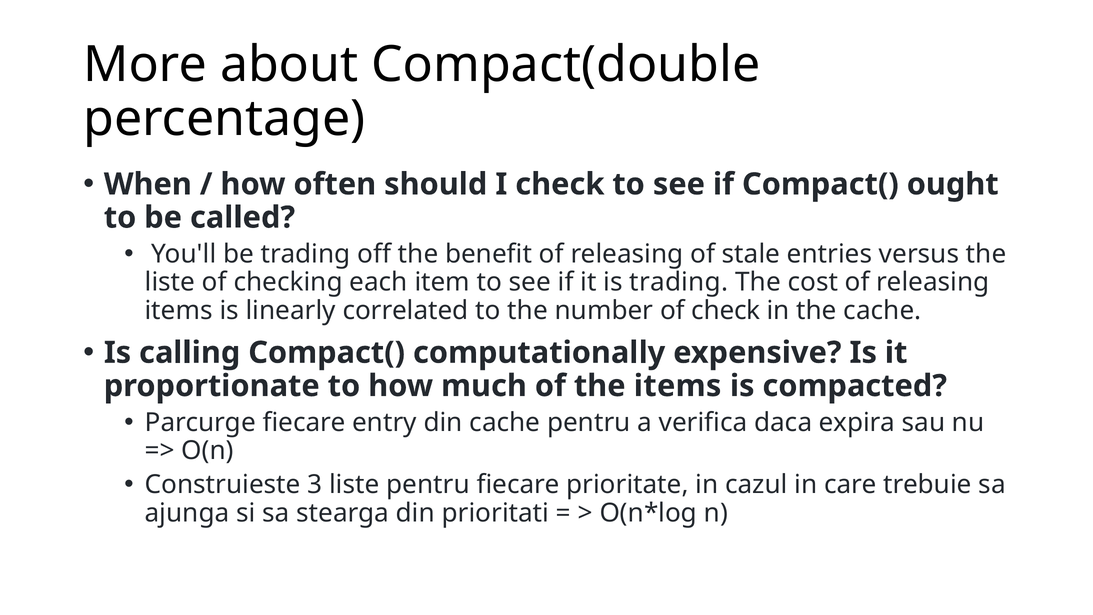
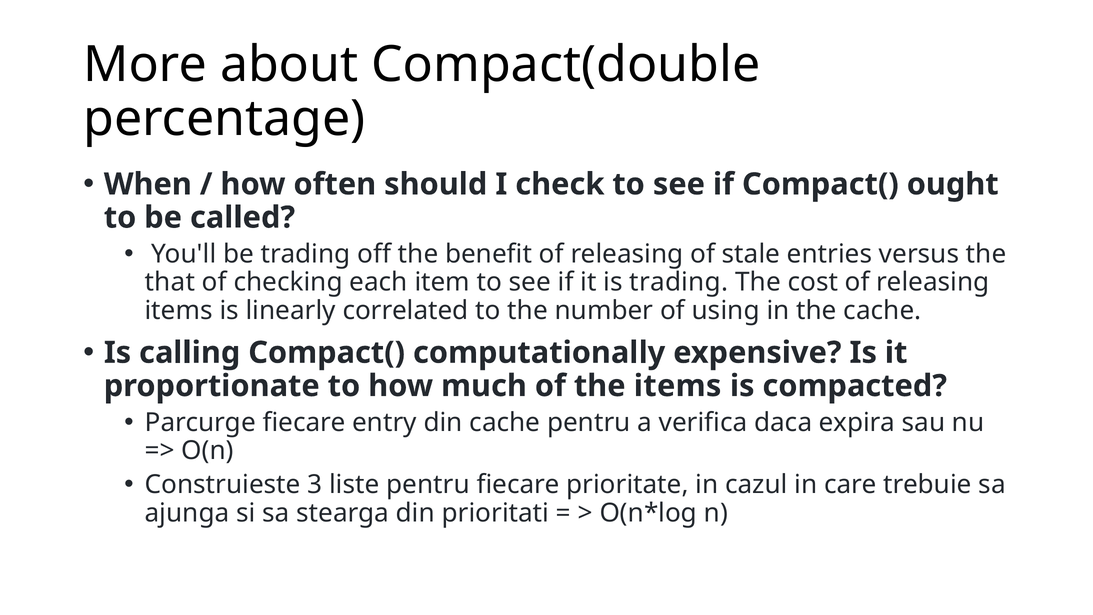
liste: liste -> that (170, 282)
of check: check -> using (726, 310)
